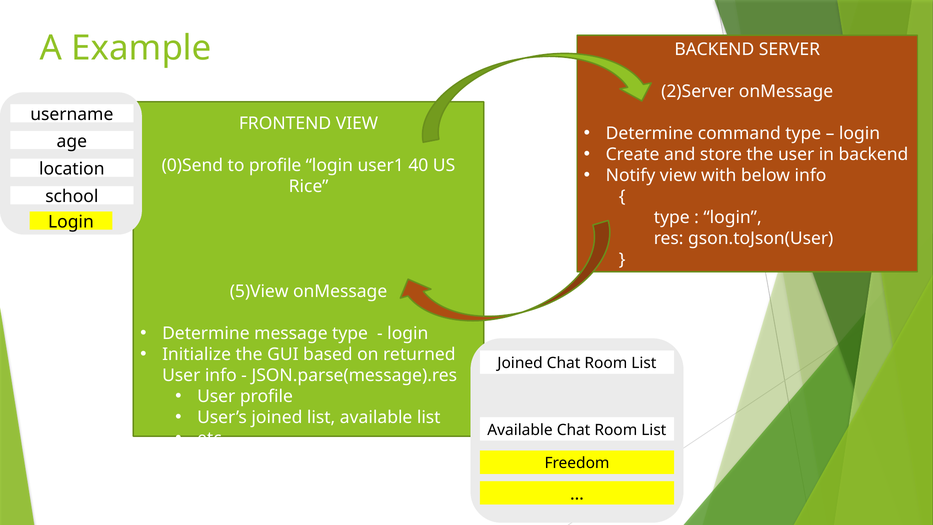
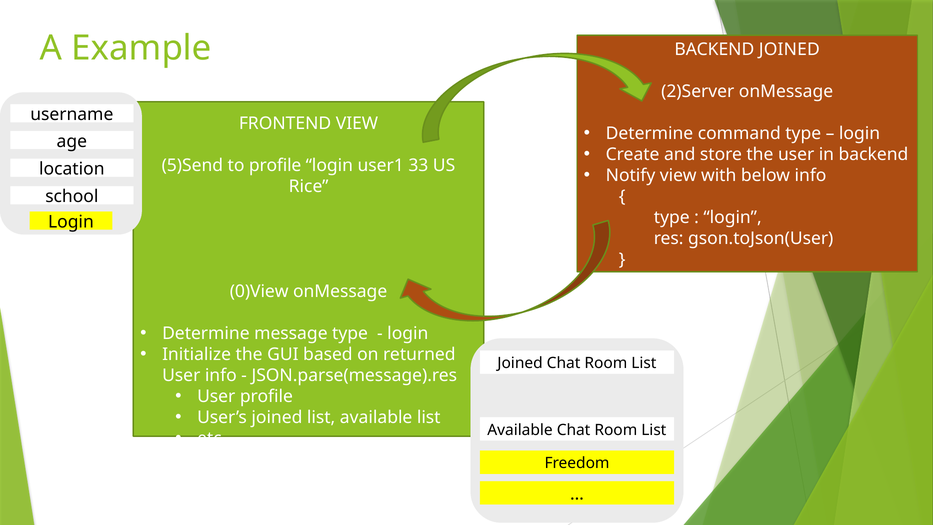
BACKEND SERVER: SERVER -> JOINED (789, 50)
0)Send: 0)Send -> 5)Send (192, 165)
40: 40 -> 33 (418, 165)
5)View: 5)View -> 0)View (259, 291)
